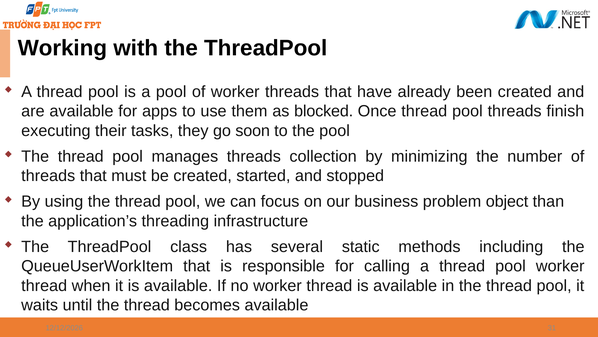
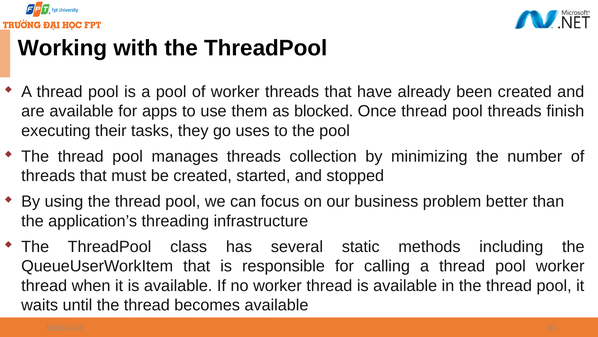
soon: soon -> uses (253, 130)
object: object -> better (507, 201)
